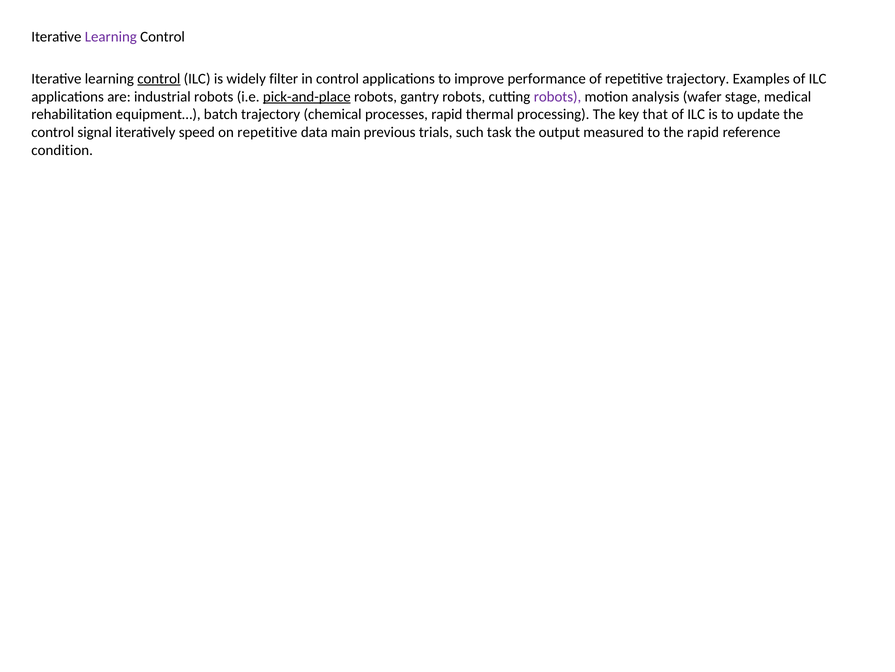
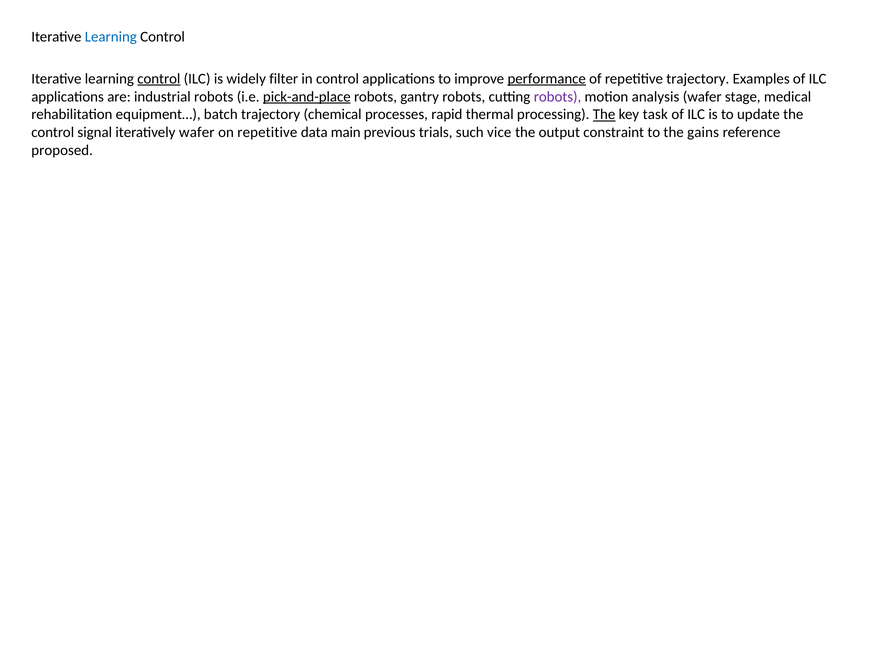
Learning colour: purple -> blue (111, 37)
performance underline: none -> present (547, 79)
The underline: none -> present (604, 114)
that: that -> task (655, 114)
iteratively speed: speed -> wafer (197, 132)
task: task -> vice (499, 132)
measured: measured -> constraint (614, 132)
the rapid: rapid -> gains (703, 132)
condition: condition -> proposed (62, 150)
